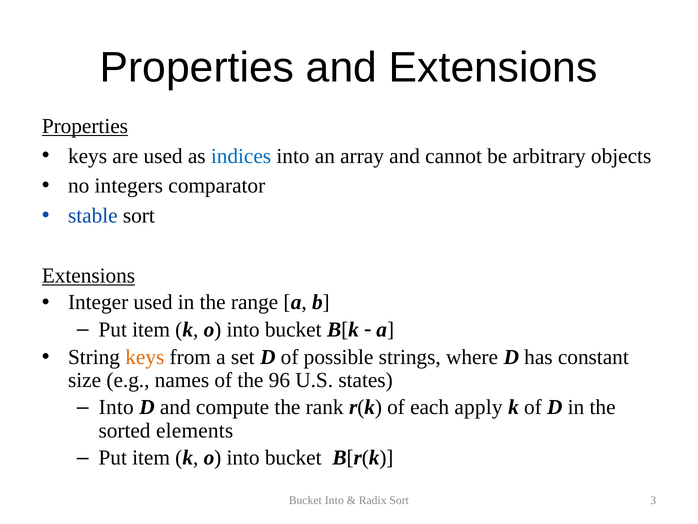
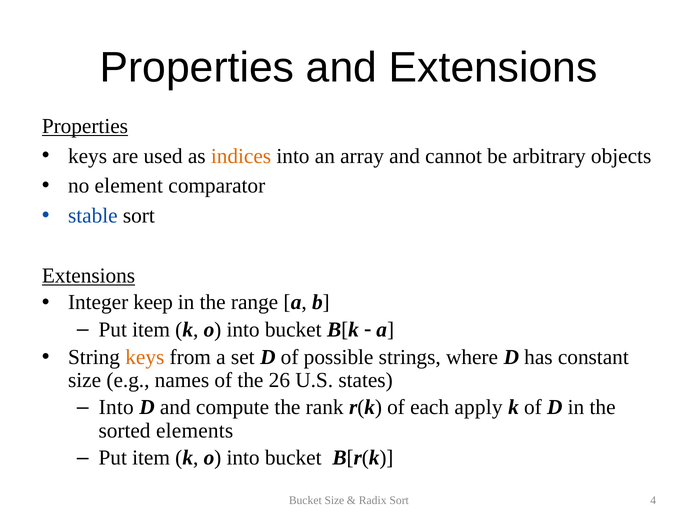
indices colour: blue -> orange (241, 156)
integers: integers -> element (129, 186)
Integer used: used -> keep (153, 302)
96: 96 -> 26 (279, 380)
Bucket Into: Into -> Size (334, 500)
3: 3 -> 4 (653, 500)
